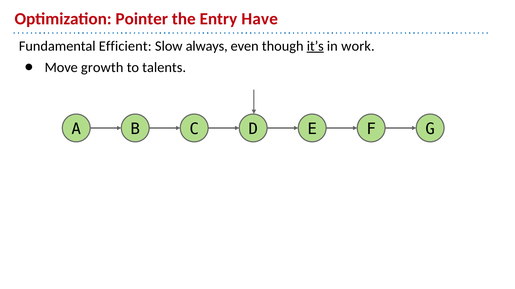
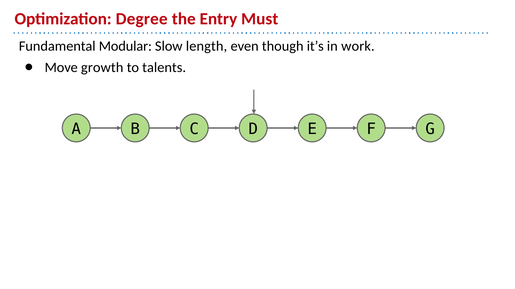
Pointer: Pointer -> Degree (142, 19)
Have: Have -> Must (260, 19)
Efficient: Efficient -> Modular (125, 46)
always: always -> length (207, 46)
it’s underline: present -> none (315, 46)
